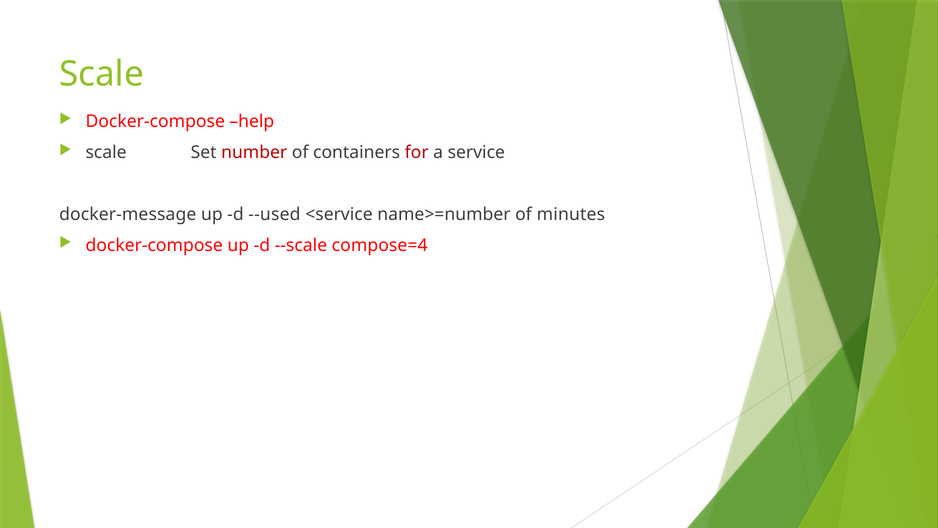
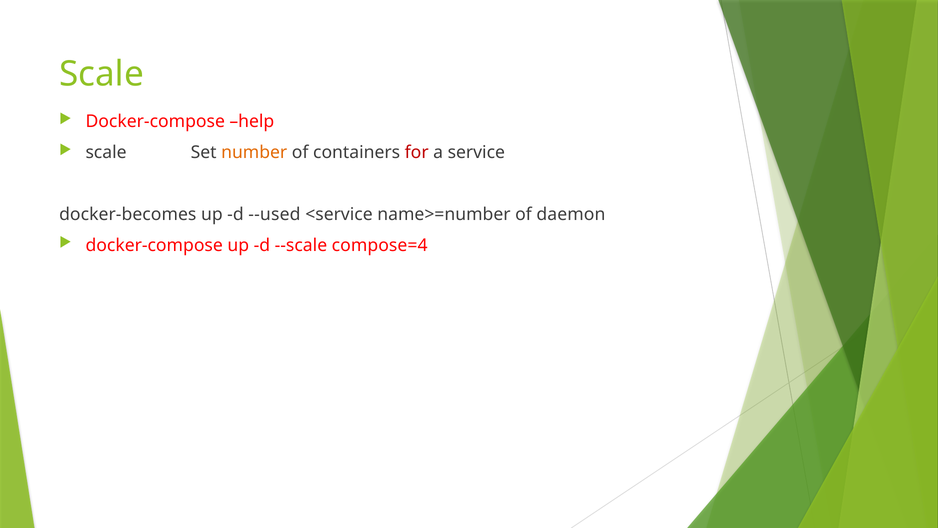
number colour: red -> orange (254, 152)
docker-message: docker-message -> docker-becomes (128, 214)
minutes: minutes -> daemon (571, 214)
